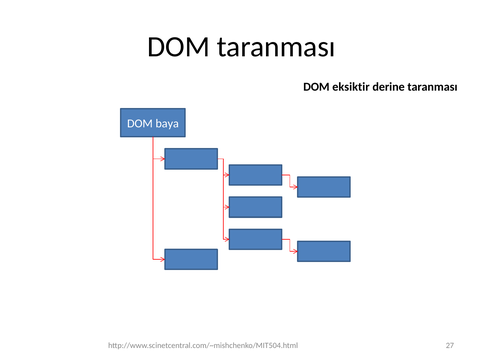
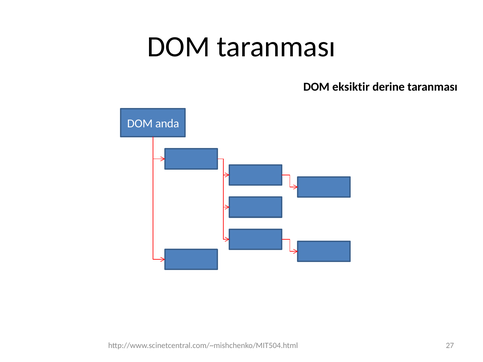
baya: baya -> anda (167, 124)
